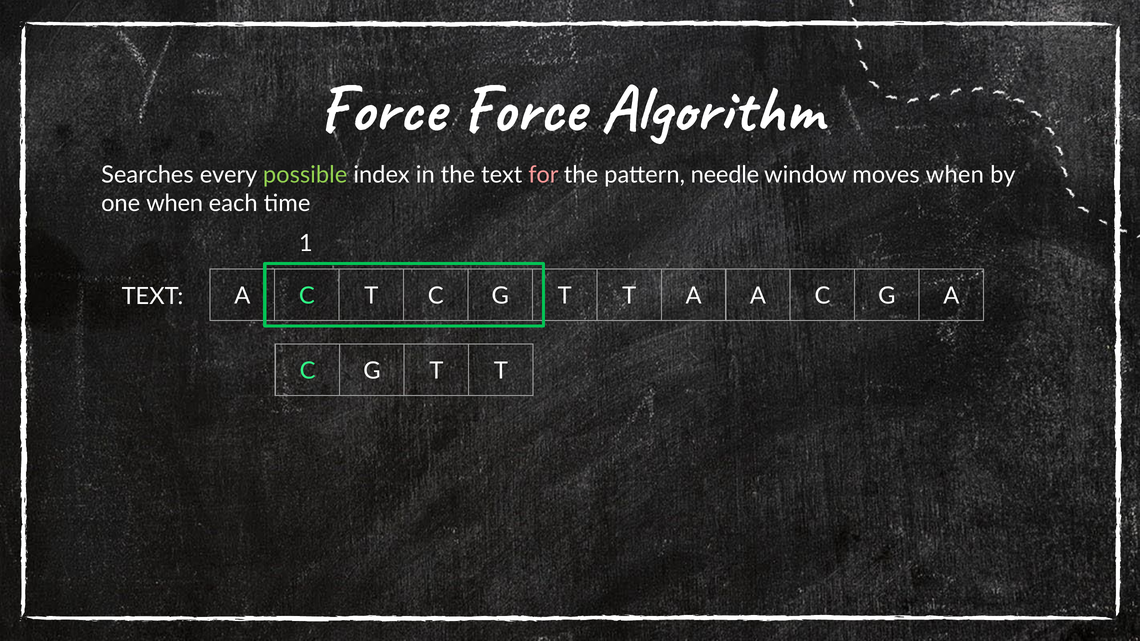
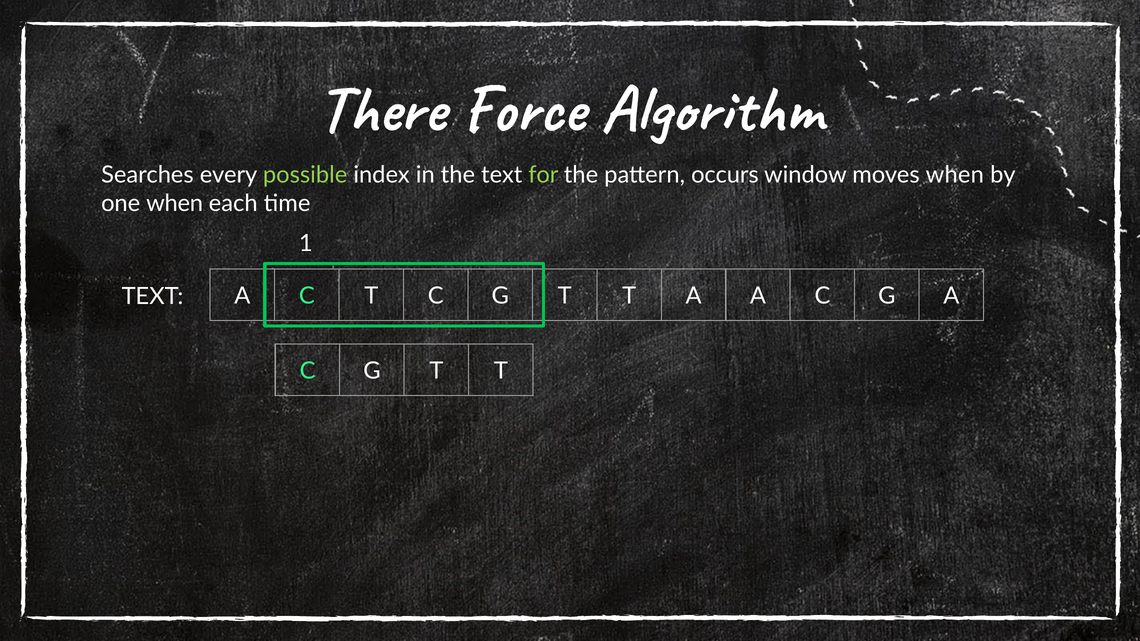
Force: Force -> There (381, 109)
for colour: pink -> light green (543, 175)
needle: needle -> occurs (725, 175)
